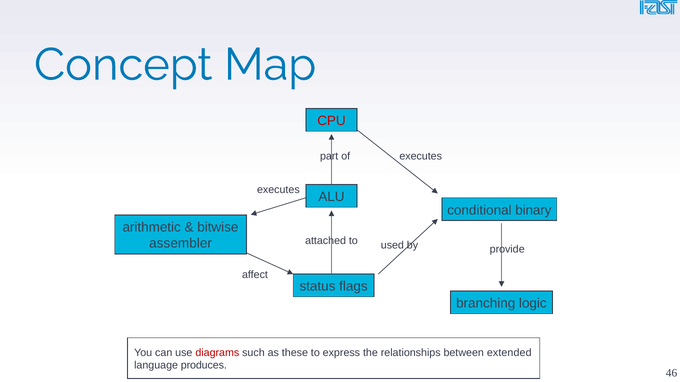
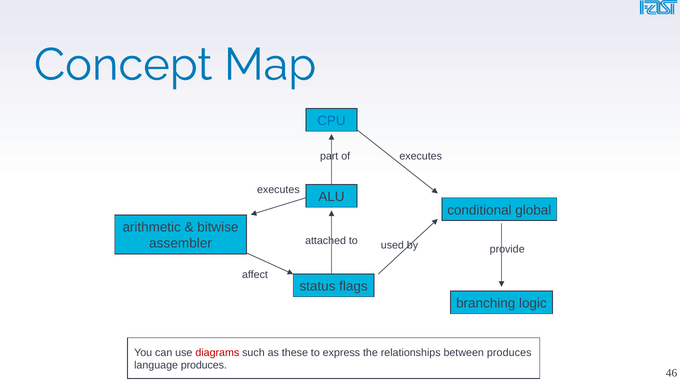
CPU colour: red -> blue (331, 121)
binary: binary -> global (533, 210)
between extended: extended -> produces (509, 353)
